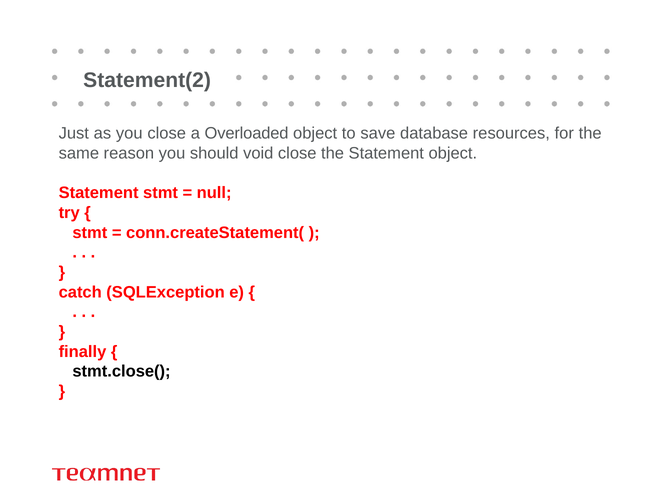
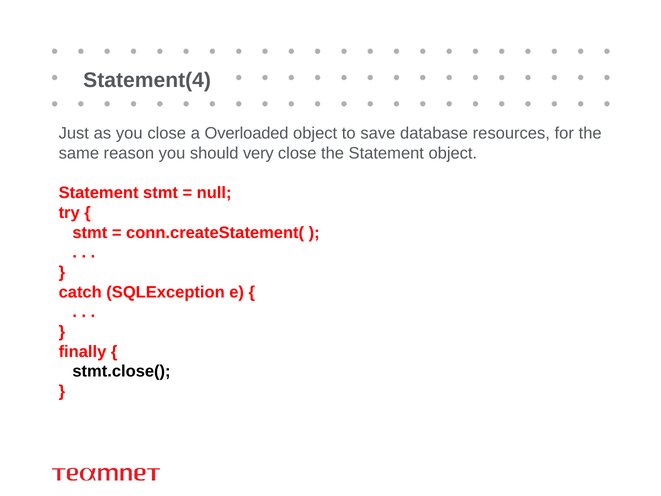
Statement(2: Statement(2 -> Statement(4 (147, 80)
void: void -> very (258, 153)
